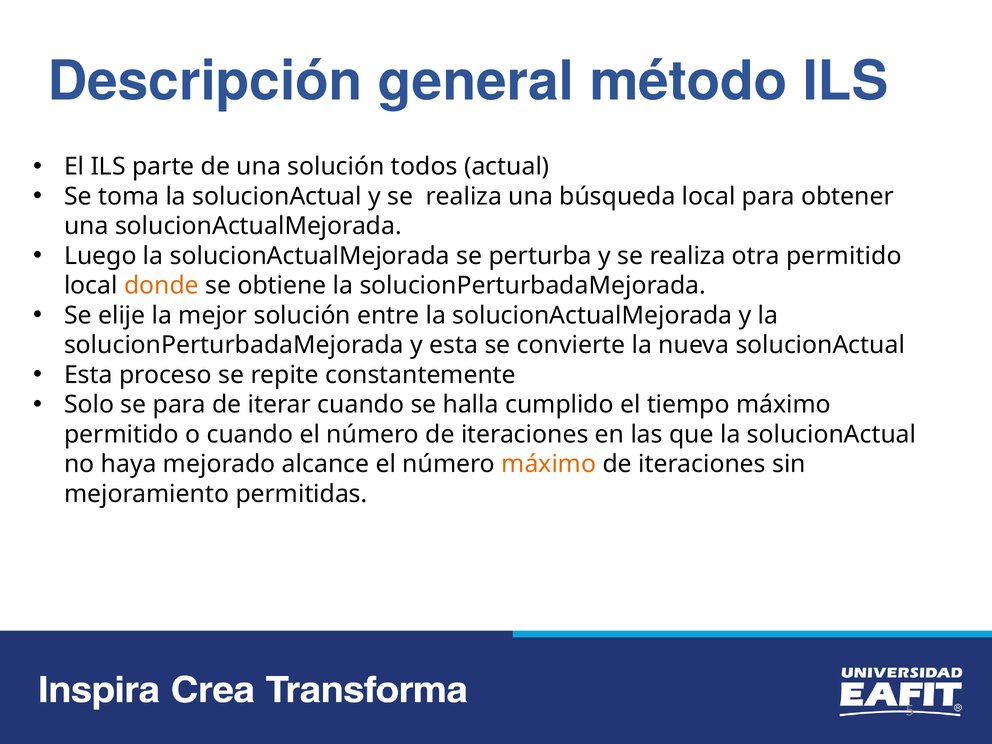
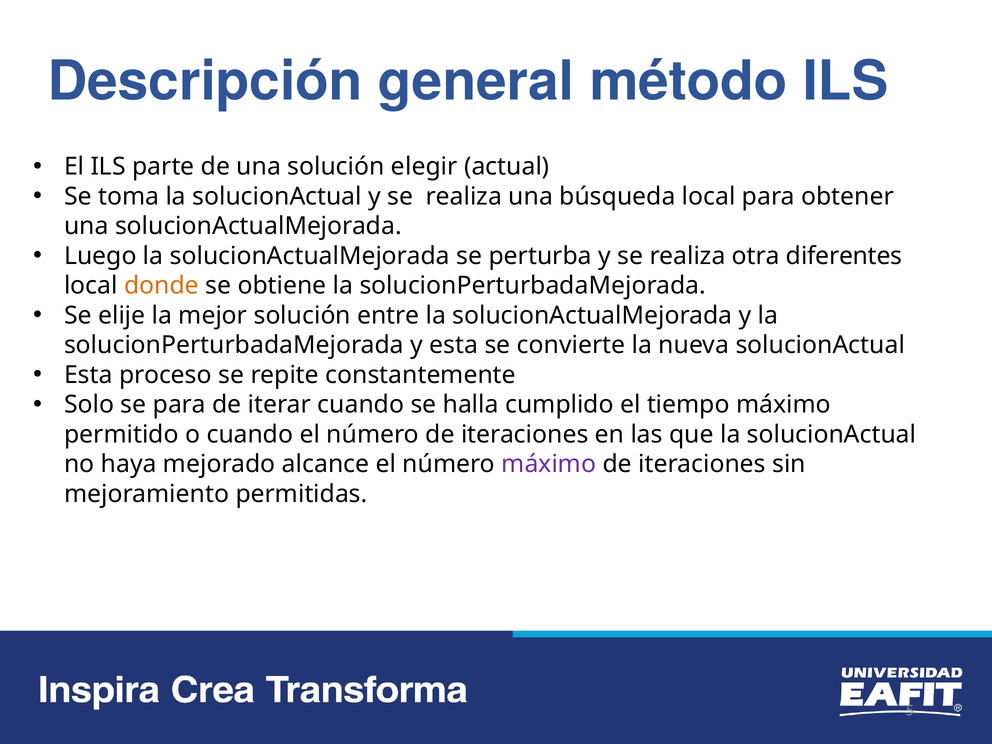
todos: todos -> elegir (424, 167)
otra permitido: permitido -> diferentes (844, 256)
máximo colour: orange -> purple (549, 464)
